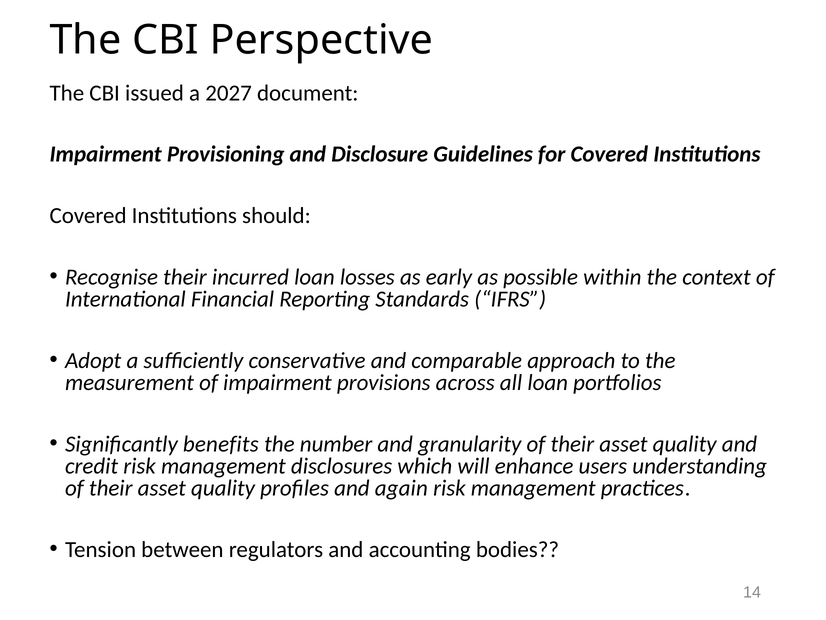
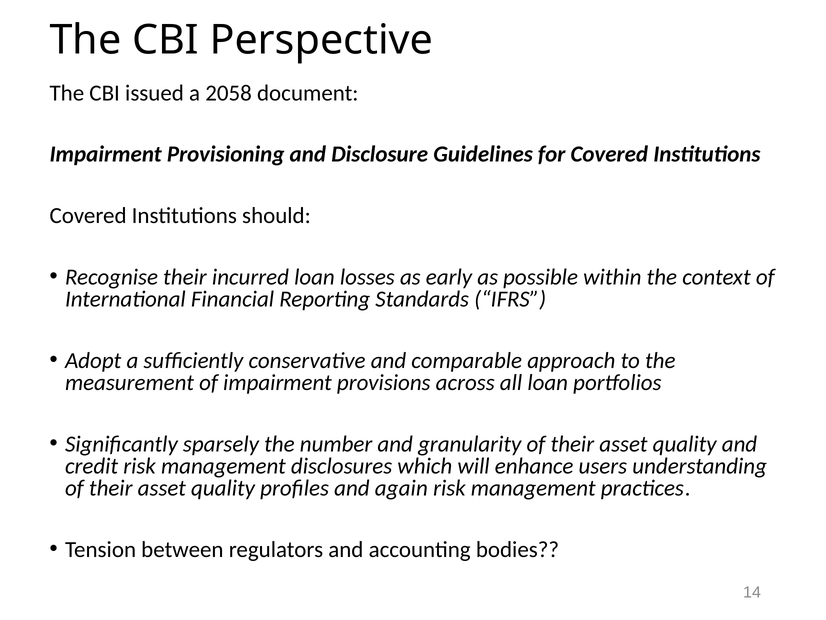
2027: 2027 -> 2058 (229, 93)
benefits: benefits -> sparsely (221, 444)
